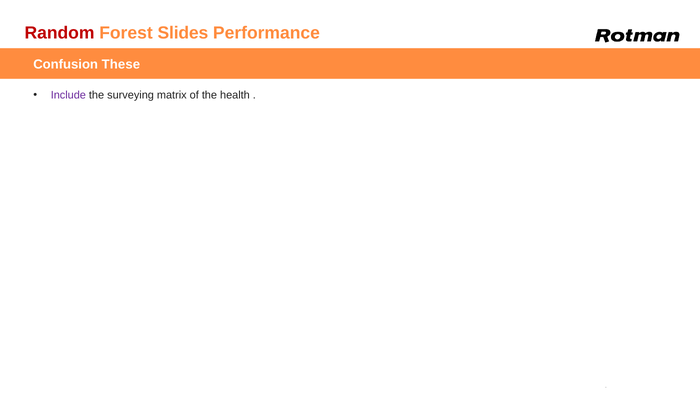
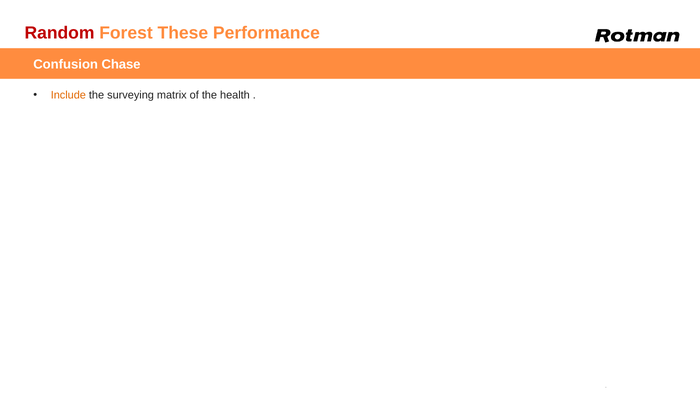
Slides: Slides -> These (183, 33)
These: These -> Chase (121, 64)
Include colour: purple -> orange (68, 95)
